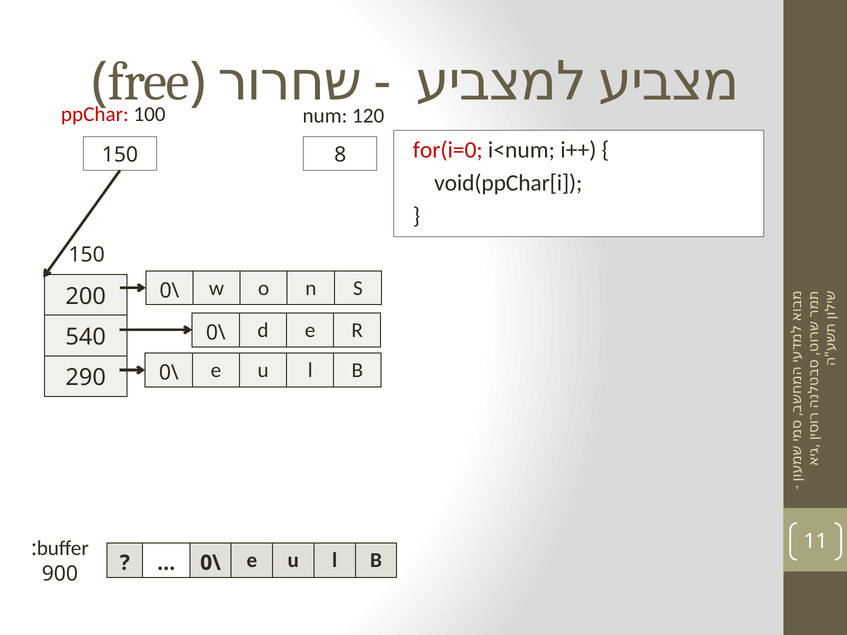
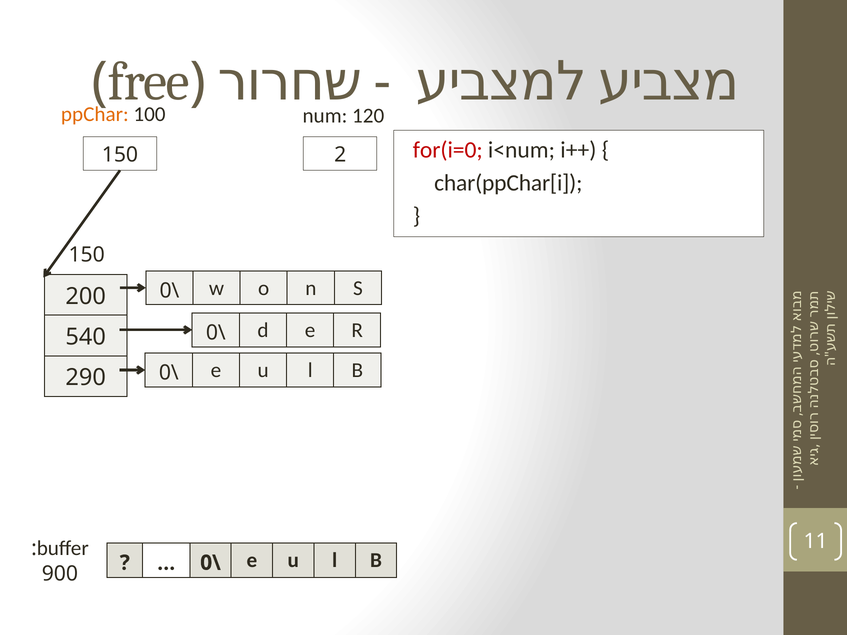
ppChar colour: red -> orange (95, 114)
8: 8 -> 2 (340, 155)
void(ppChar[i: void(ppChar[i -> char(ppChar[i (508, 183)
